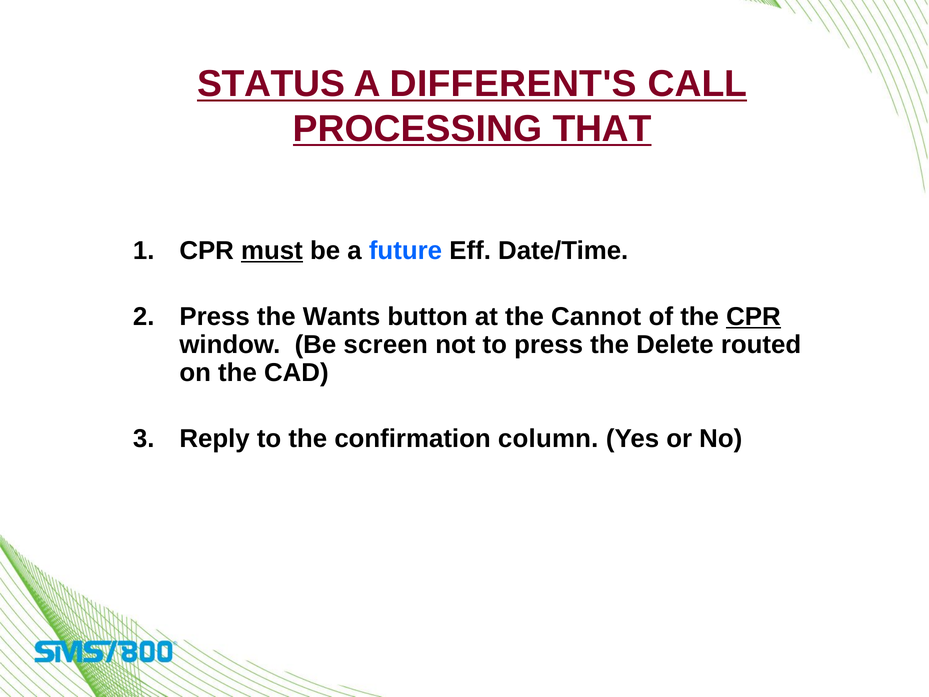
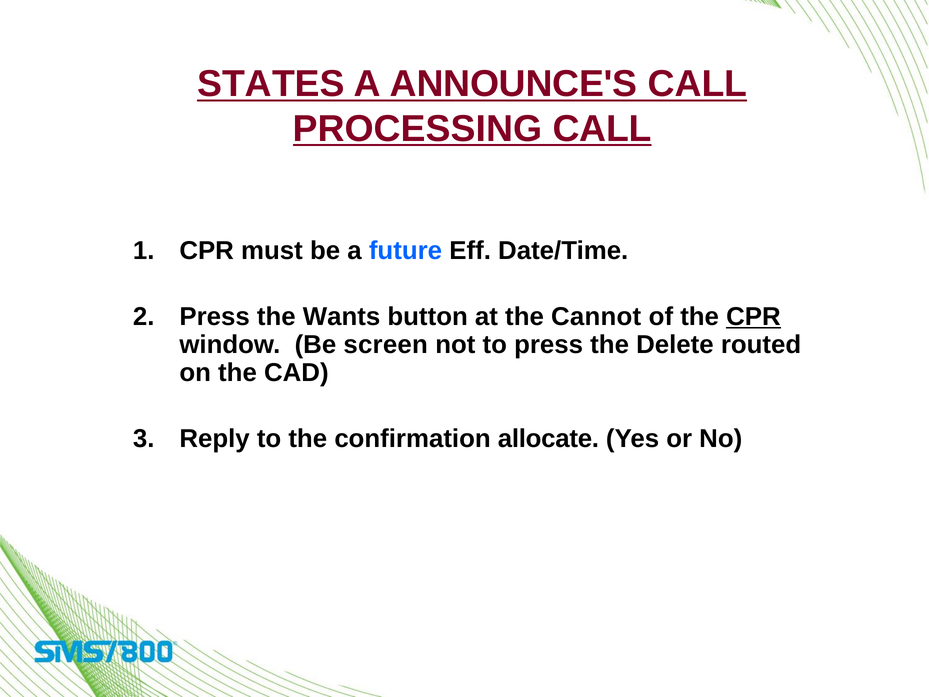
STATUS: STATUS -> STATES (271, 84)
DIFFERENT'S: DIFFERENT'S -> ANNOUNCE'S (514, 84)
PROCESSING THAT: THAT -> CALL (602, 129)
must underline: present -> none (272, 251)
column: column -> allocate (548, 438)
